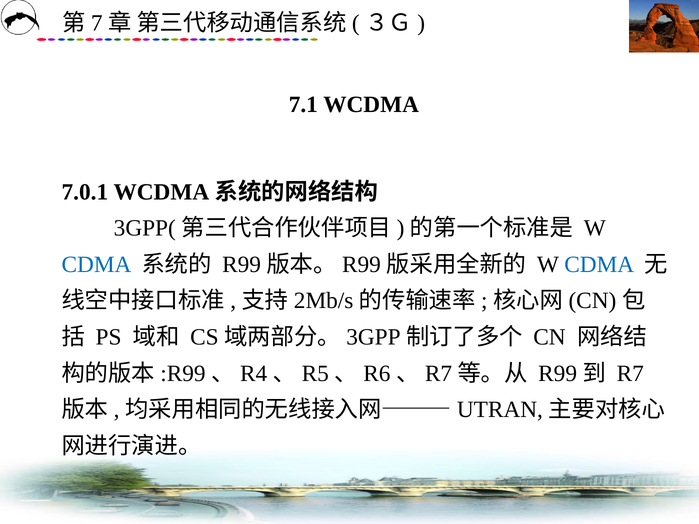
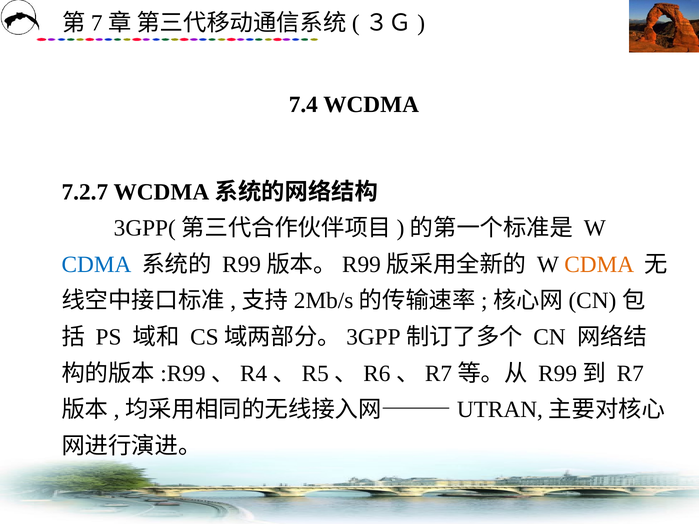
7.1: 7.1 -> 7.4 (303, 105)
7.0.1: 7.0.1 -> 7.2.7 (85, 192)
CDMA colour: blue -> orange (599, 265)
